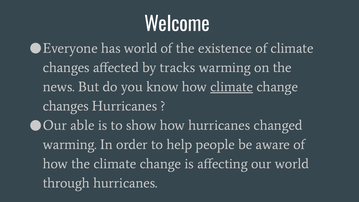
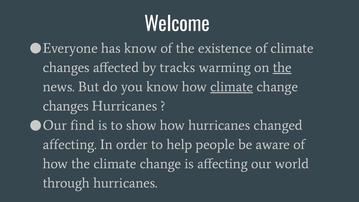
has world: world -> know (141, 48)
the underline: none -> present (282, 67)
able: able -> find (82, 125)
warming: warming -> affecting (70, 144)
